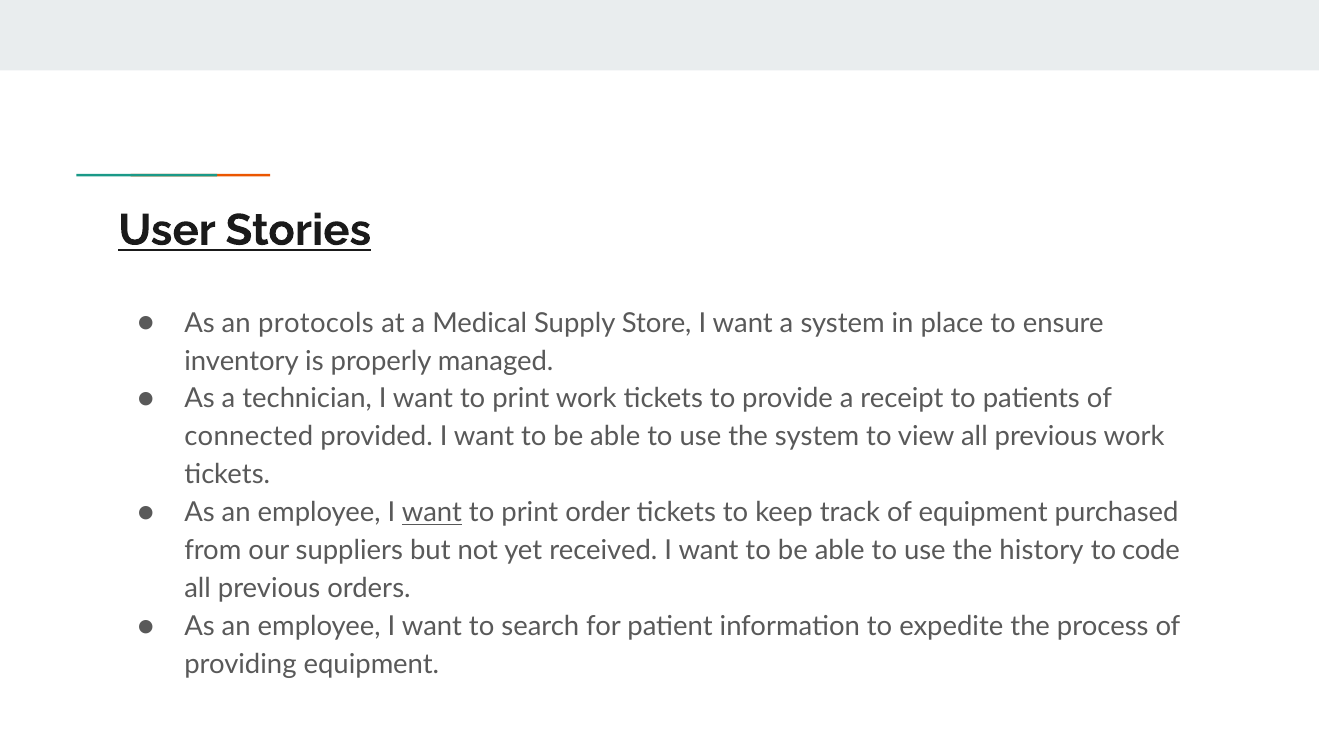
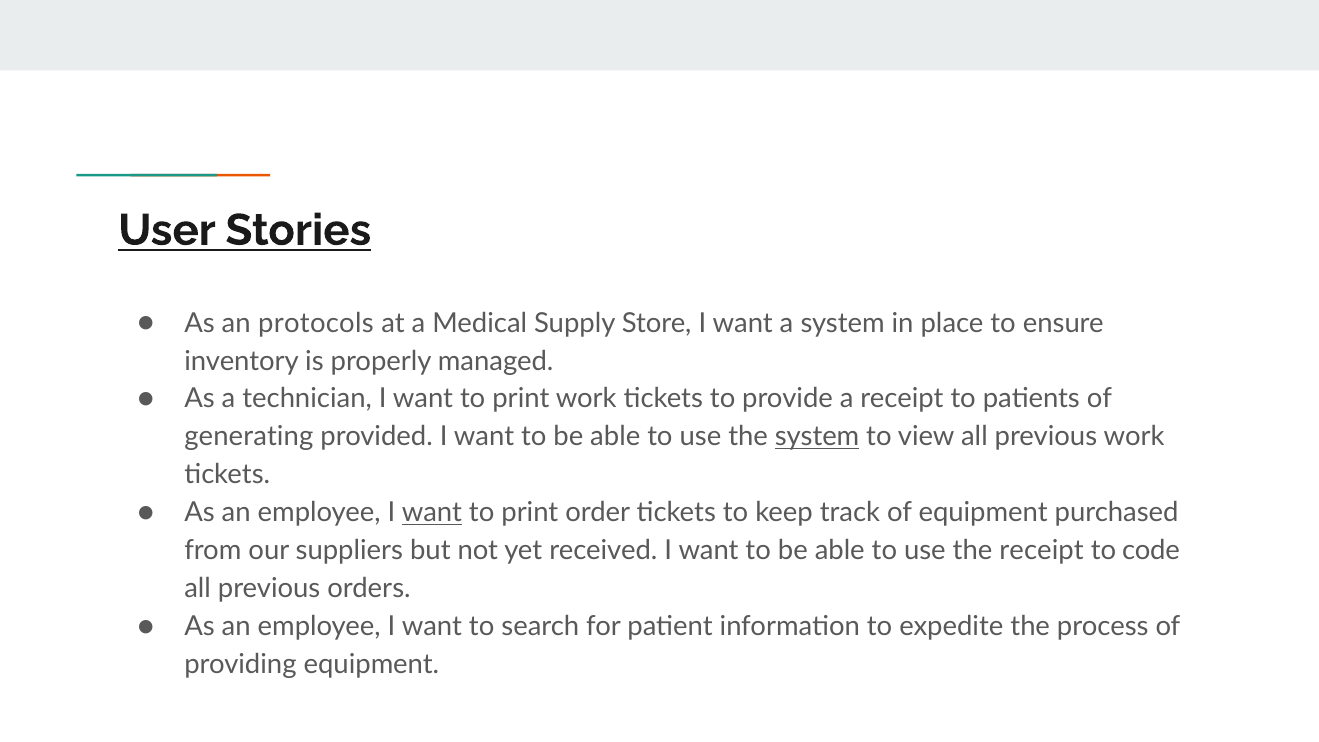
connected: connected -> generating (249, 437)
system underline: none -> present (817, 437)
the history: history -> receipt (1042, 551)
